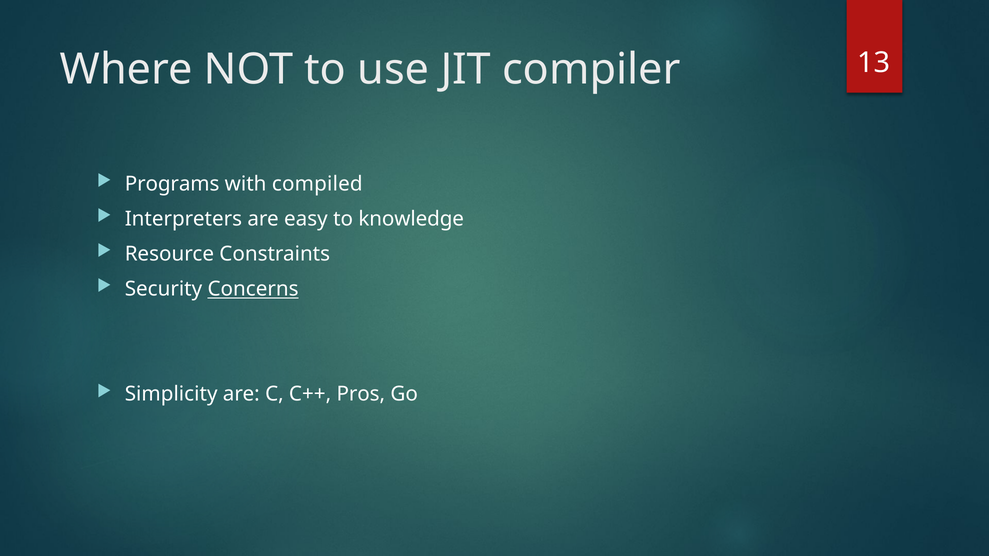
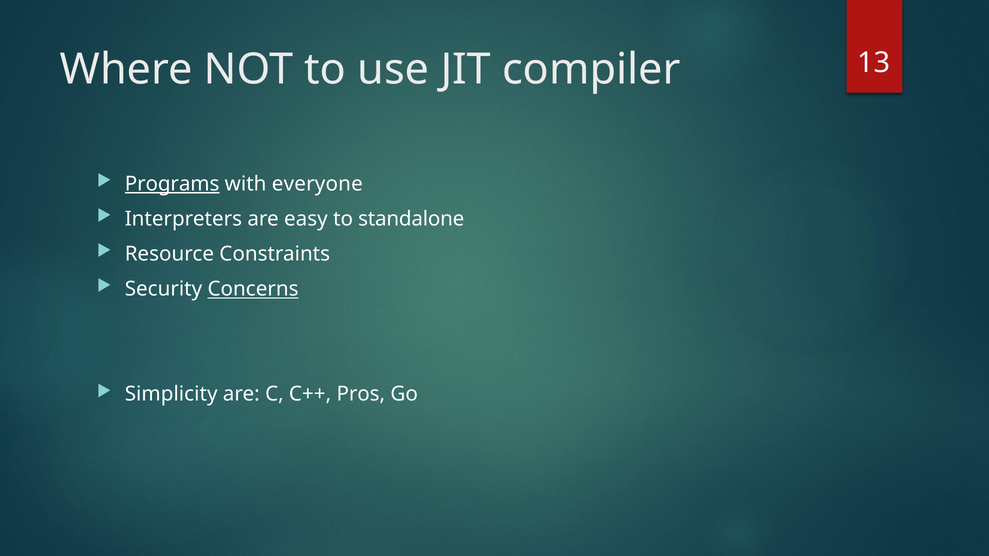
Programs underline: none -> present (172, 184)
compiled: compiled -> everyone (317, 184)
knowledge: knowledge -> standalone (411, 219)
